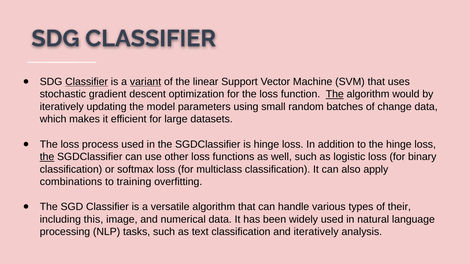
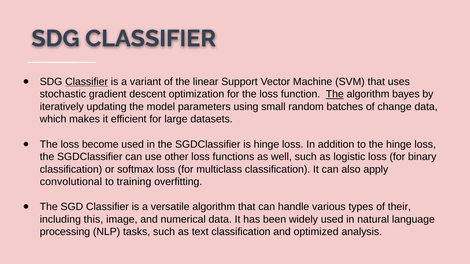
variant underline: present -> none (146, 82)
would: would -> bayes (406, 94)
process: process -> become (100, 144)
the underline: present -> none (47, 157)
combinations: combinations -> convolutional (71, 182)
and iteratively: iteratively -> optimized (316, 232)
